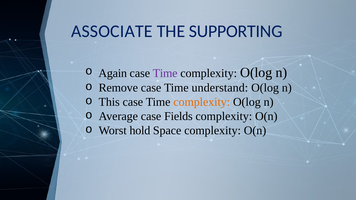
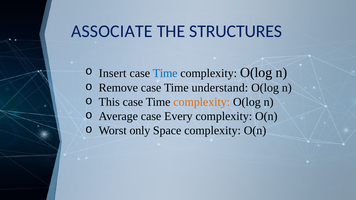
SUPPORTING: SUPPORTING -> STRUCTURES (236, 31)
Again: Again -> Insert (113, 73)
Time colour: purple -> blue (165, 73)
Fields: Fields -> Every (178, 116)
hold: hold -> only (140, 131)
